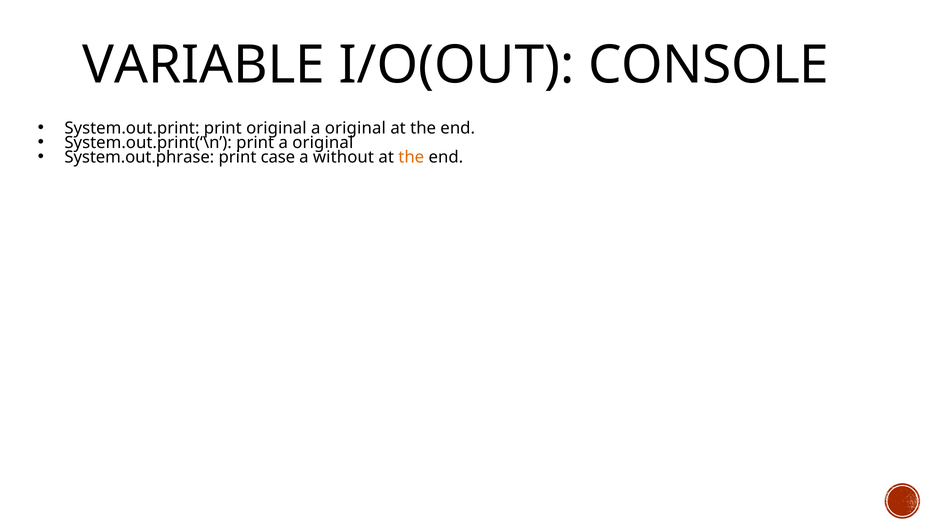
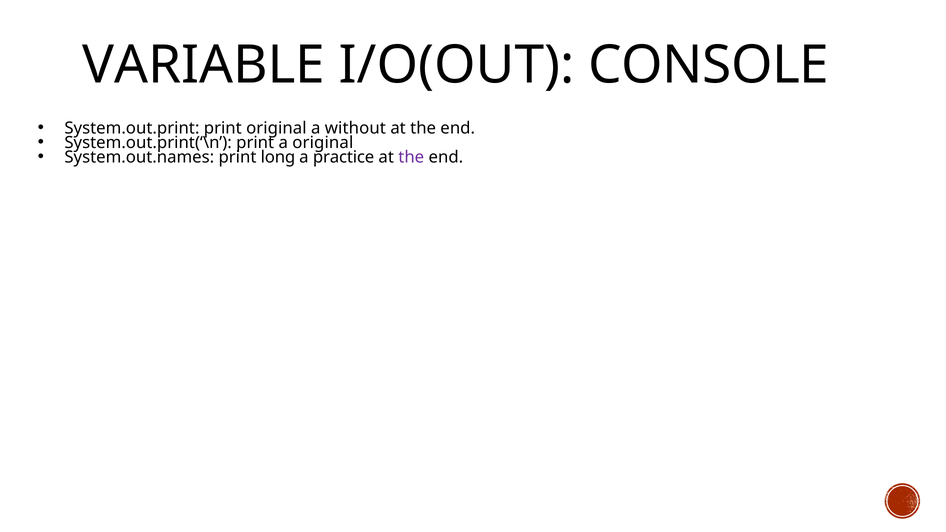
original: original -> without (355, 128)
System.out.phrase: System.out.phrase -> System.out.names (139, 157)
case: case -> long (278, 157)
without: without -> practice (344, 157)
the colour: orange -> purple (411, 157)
